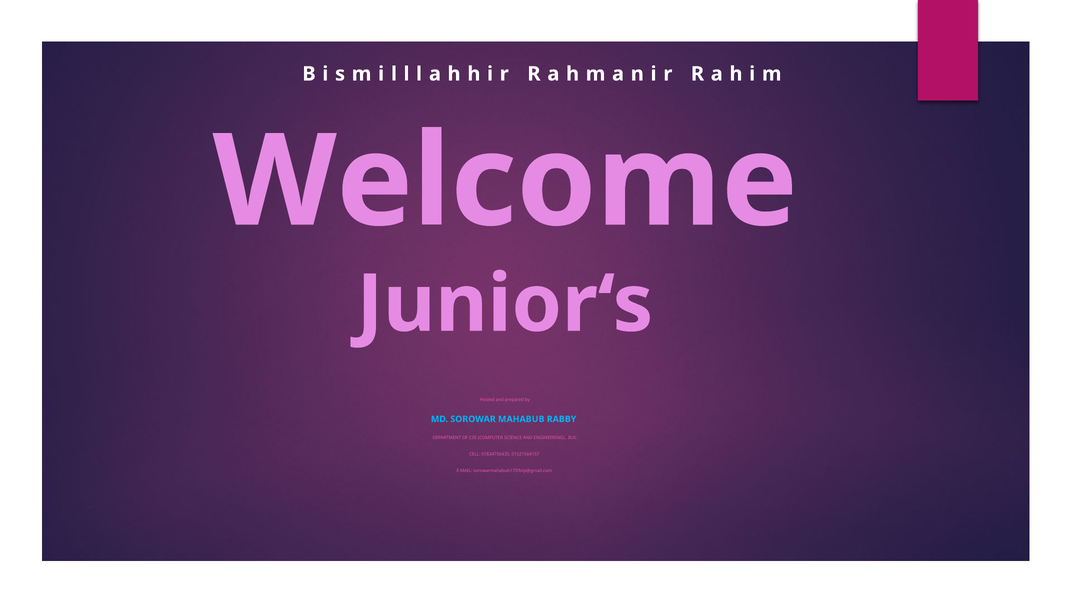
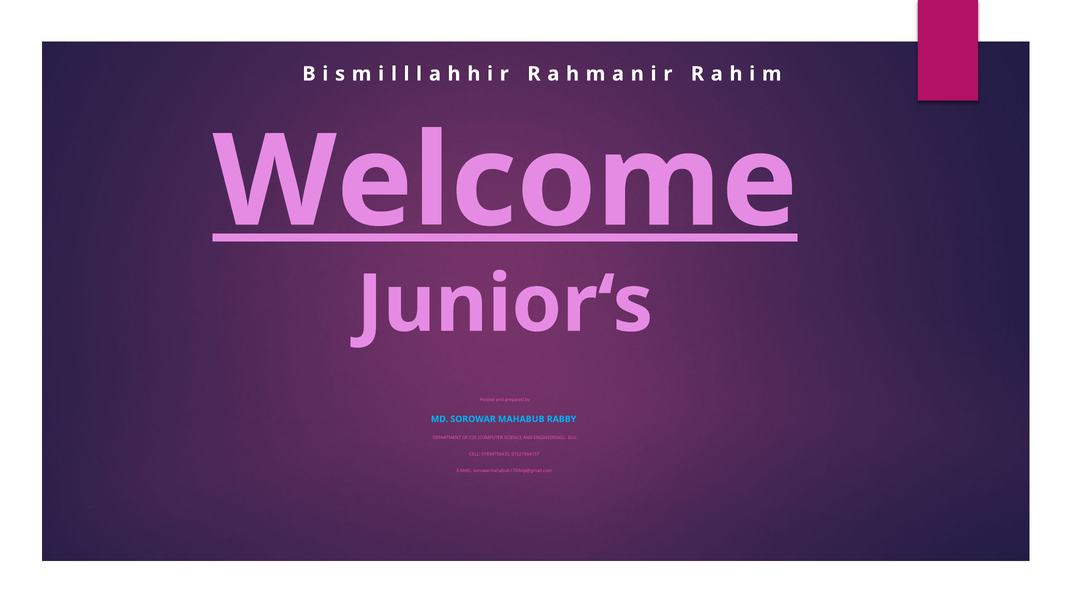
Welcome underline: none -> present (505, 182)
